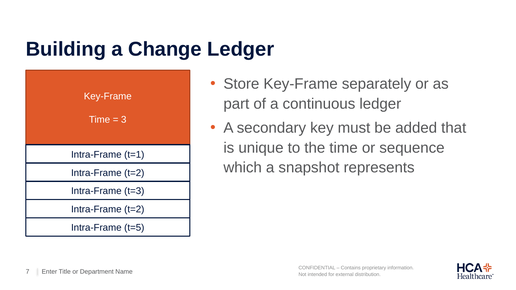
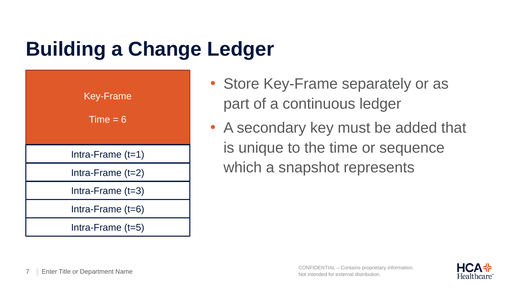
3: 3 -> 6 (124, 120)
t=2: t=2 -> t=6 (134, 210)
